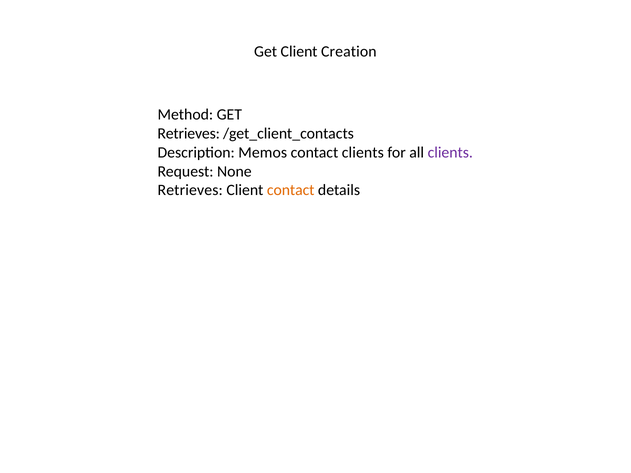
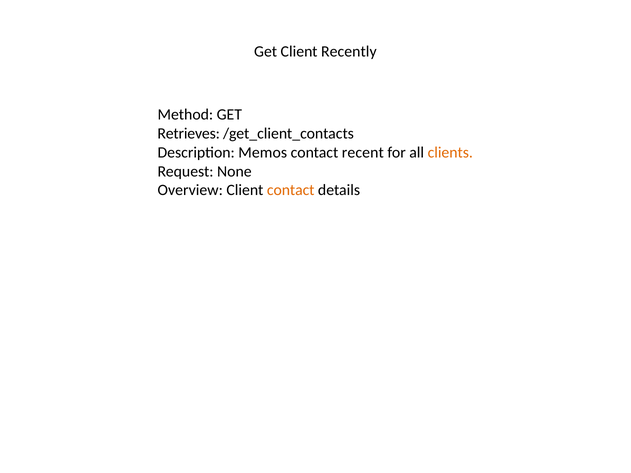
Creation: Creation -> Recently (349, 52)
contact clients: clients -> recent (363, 152)
clients colour: purple -> orange (450, 152)
Retrieves: Retrieves -> Overview (190, 190)
